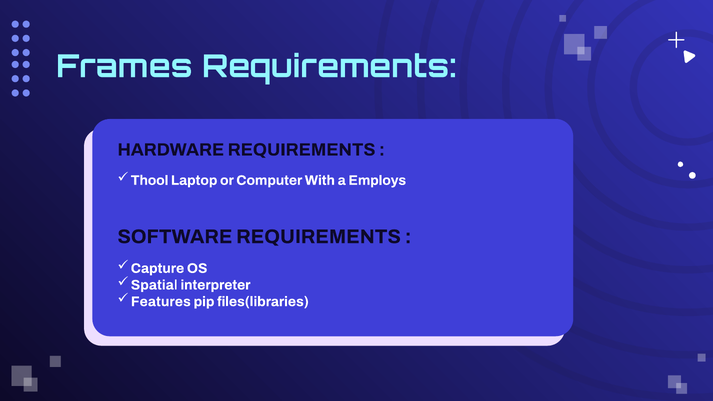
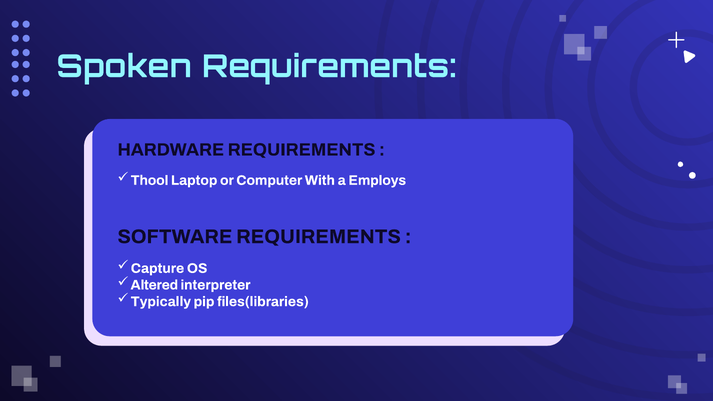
Frames: Frames -> Spoken (124, 67)
Spatial: Spatial -> Altered (154, 285)
Features: Features -> Typically (161, 302)
